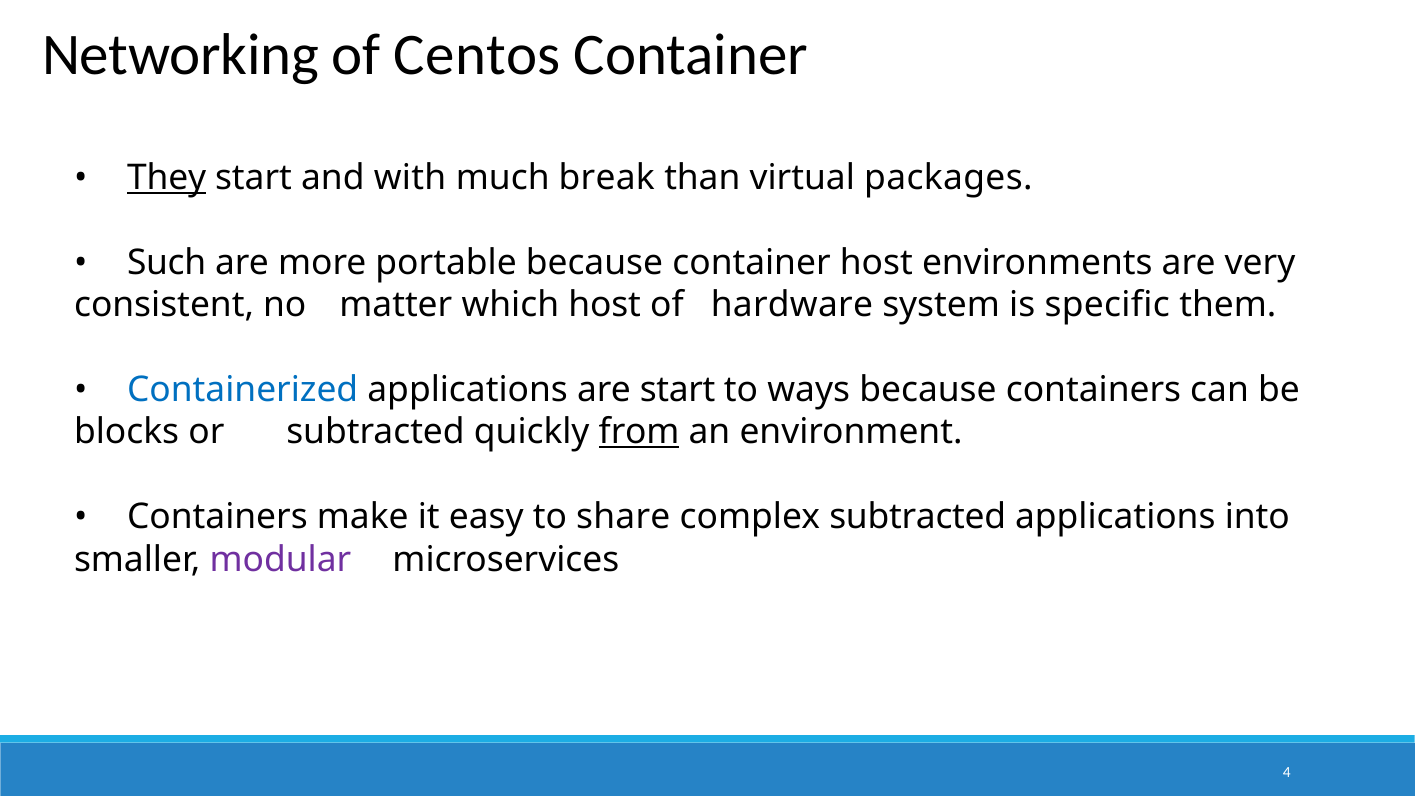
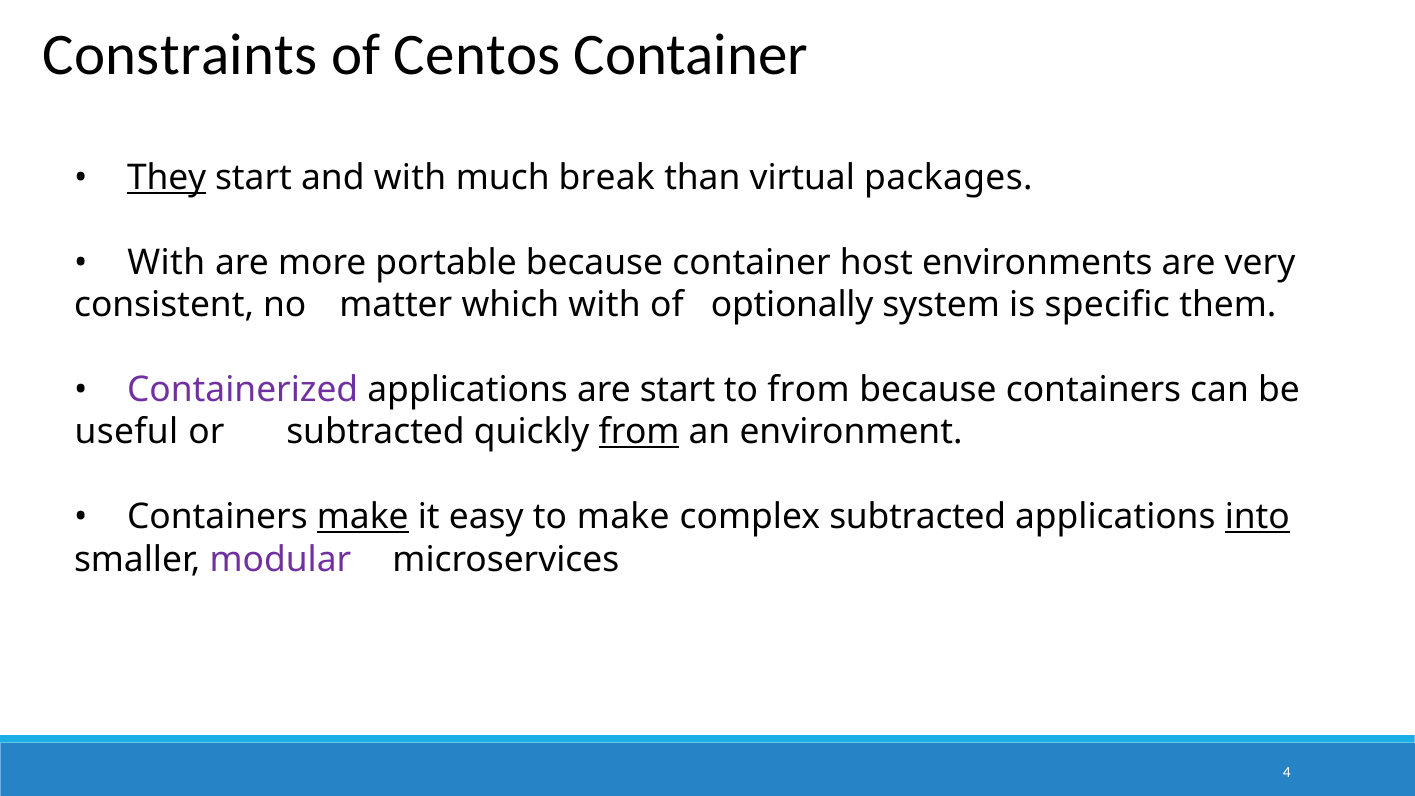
Networking: Networking -> Constraints (180, 55)
Such: Such -> With (166, 262)
which host: host -> with (605, 305)
hardware: hardware -> optionally (792, 305)
Containerized colour: blue -> purple (243, 390)
to ways: ways -> from (809, 390)
blocks: blocks -> useful (126, 432)
make underline: none -> present (363, 517)
to share: share -> make (623, 517)
into underline: none -> present (1257, 517)
